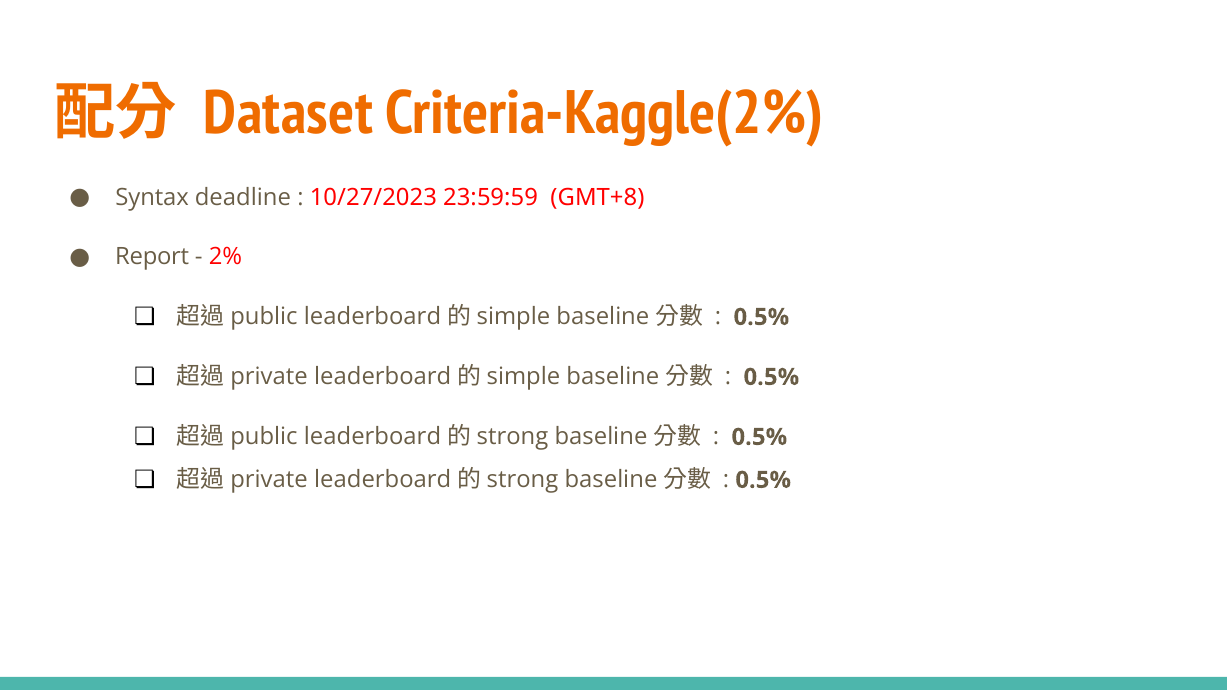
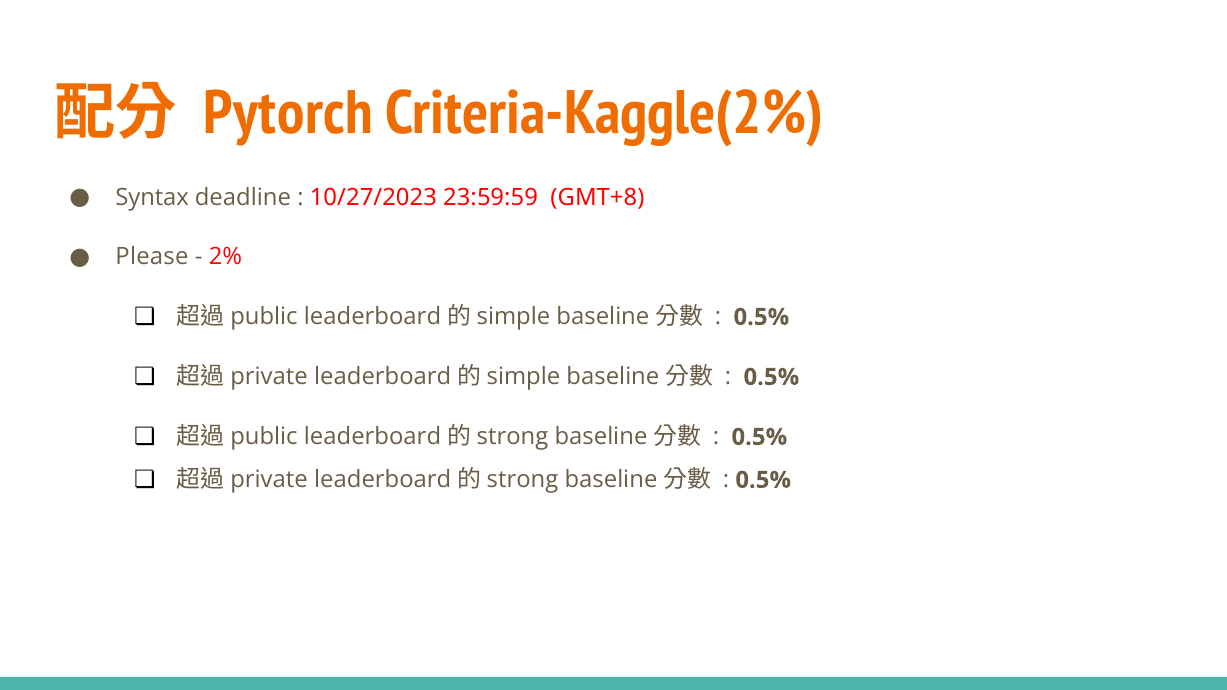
Dataset: Dataset -> Pytorch (289, 113)
Report: Report -> Please (152, 257)
